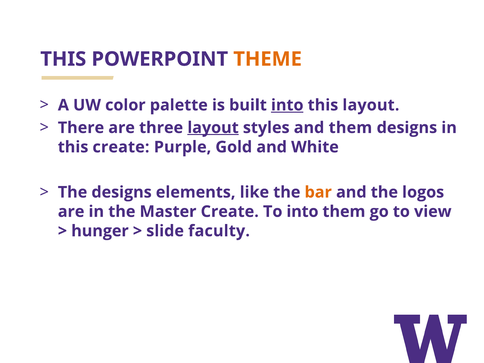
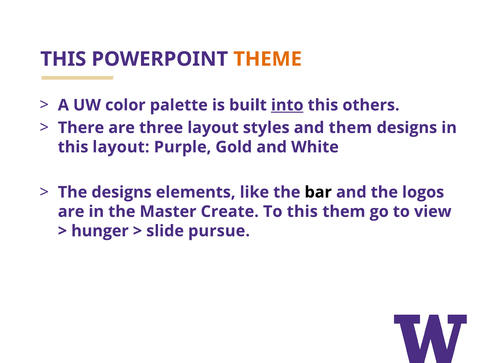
this layout: layout -> others (371, 105)
layout underline: present -> none (213, 128)
this create: create -> layout (121, 147)
bar colour: orange -> black (318, 192)
To into: into -> this (302, 212)
faculty: faculty -> pursue (219, 231)
